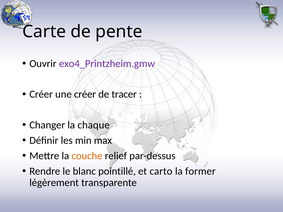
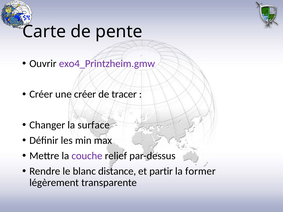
chaque: chaque -> surface (94, 125)
couche colour: orange -> purple (87, 156)
pointillé: pointillé -> distance (117, 171)
carto: carto -> partir (161, 171)
